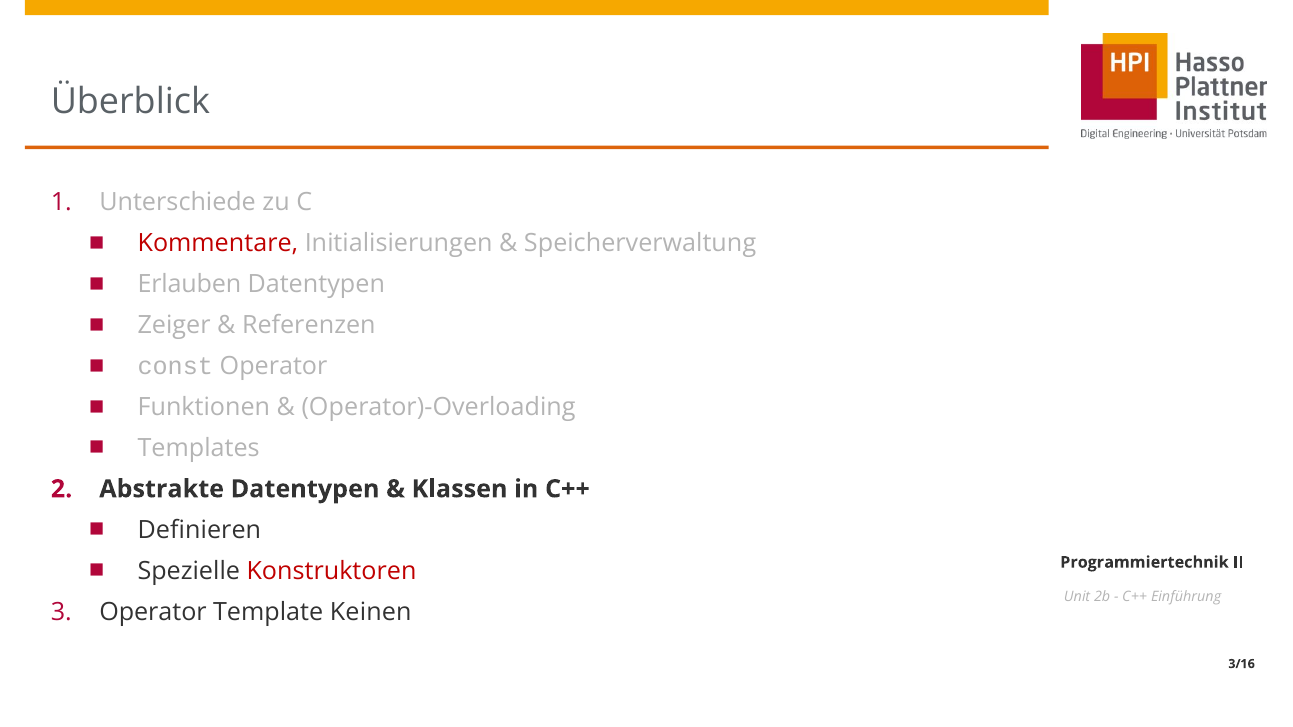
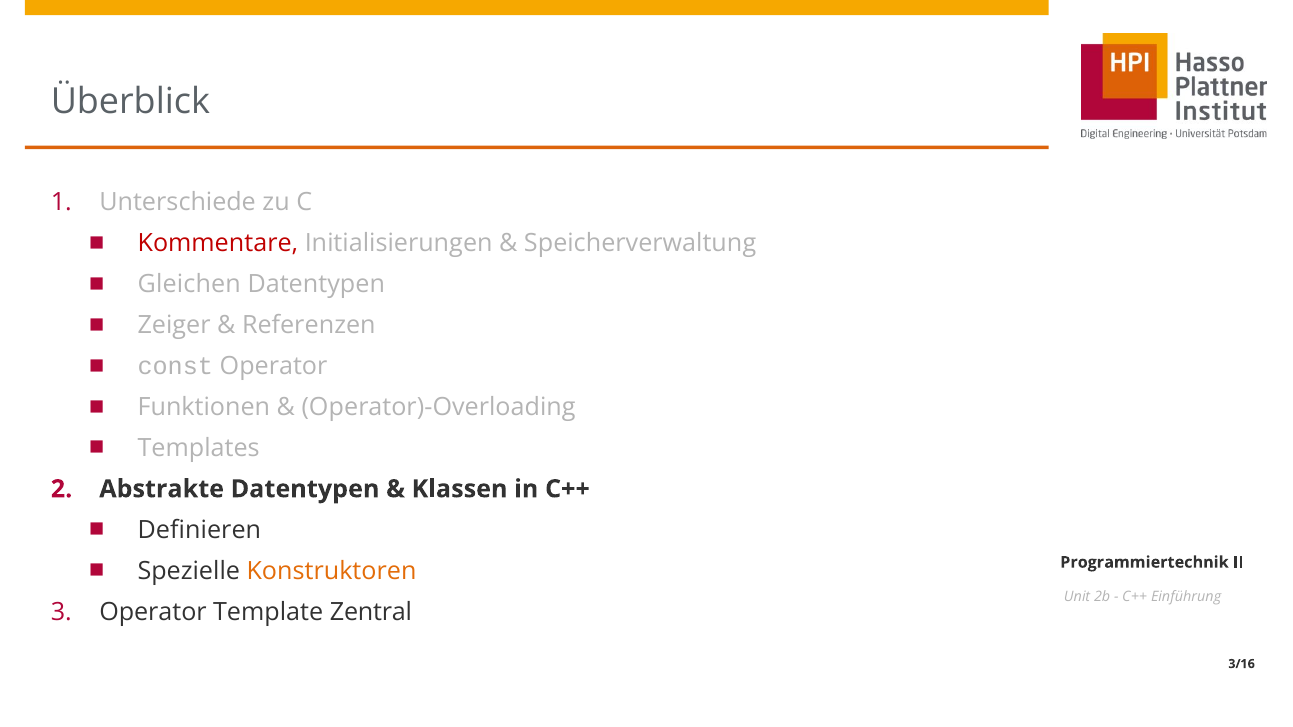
Erlauben: Erlauben -> Gleichen (189, 284)
Konstruktoren colour: red -> orange (331, 571)
Keinen: Keinen -> Zentral (371, 612)
